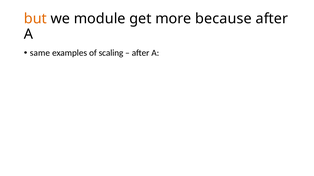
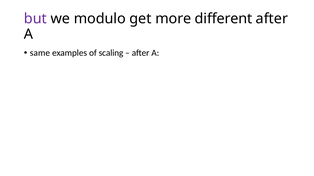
but colour: orange -> purple (35, 19)
module: module -> modulo (100, 19)
because: because -> different (224, 19)
